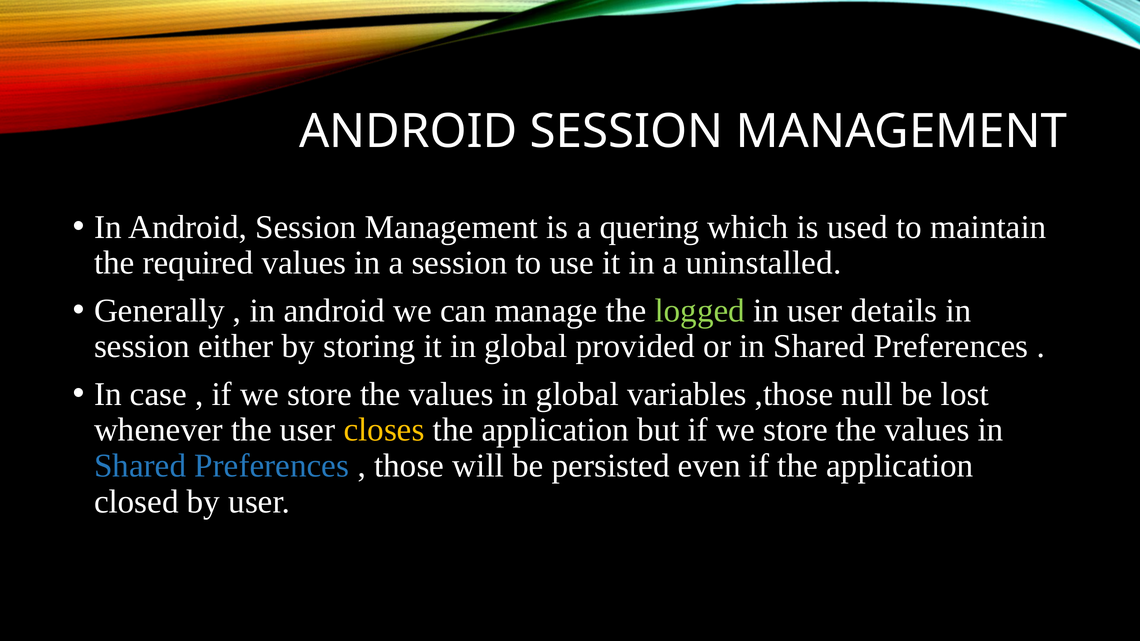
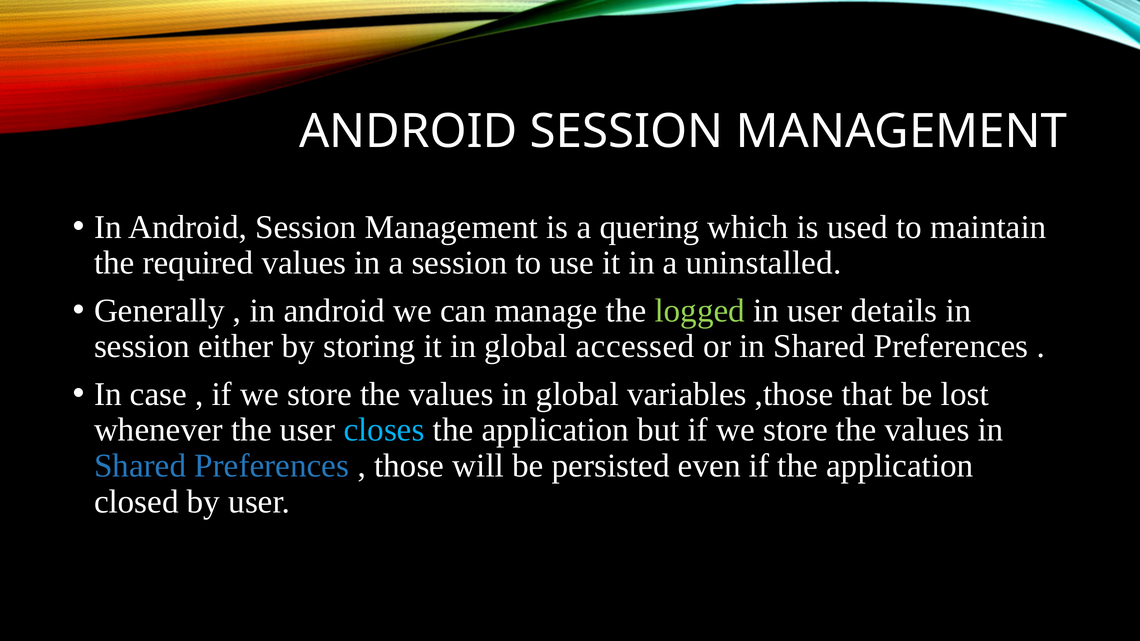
provided: provided -> accessed (635, 347)
null: null -> that (867, 394)
closes colour: yellow -> light blue (384, 430)
